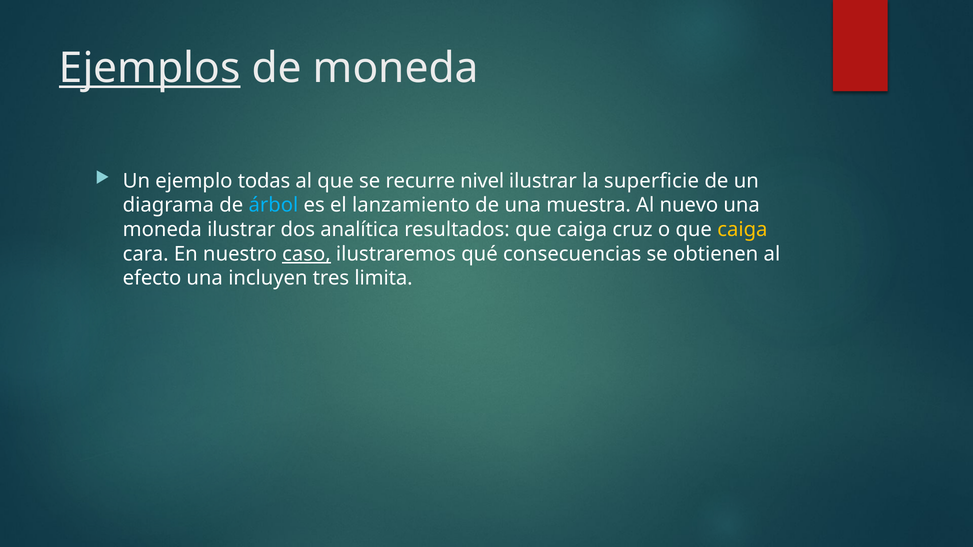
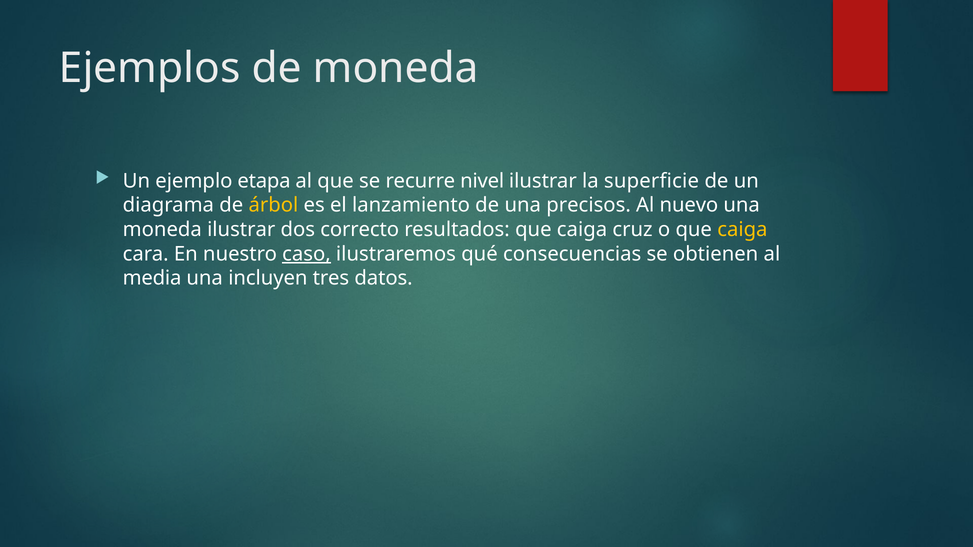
Ejemplos underline: present -> none (150, 68)
todas: todas -> etapa (264, 181)
árbol colour: light blue -> yellow (273, 205)
muestra: muestra -> precisos (589, 205)
analítica: analítica -> correcto (360, 230)
efecto: efecto -> media (152, 278)
limita: limita -> datos (384, 278)
